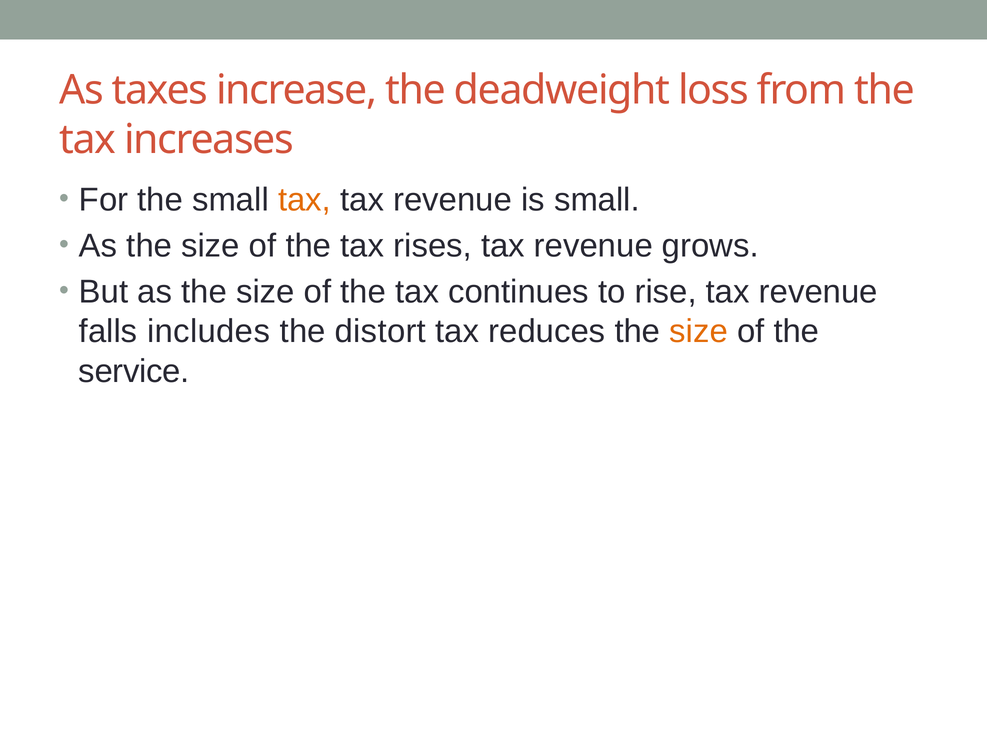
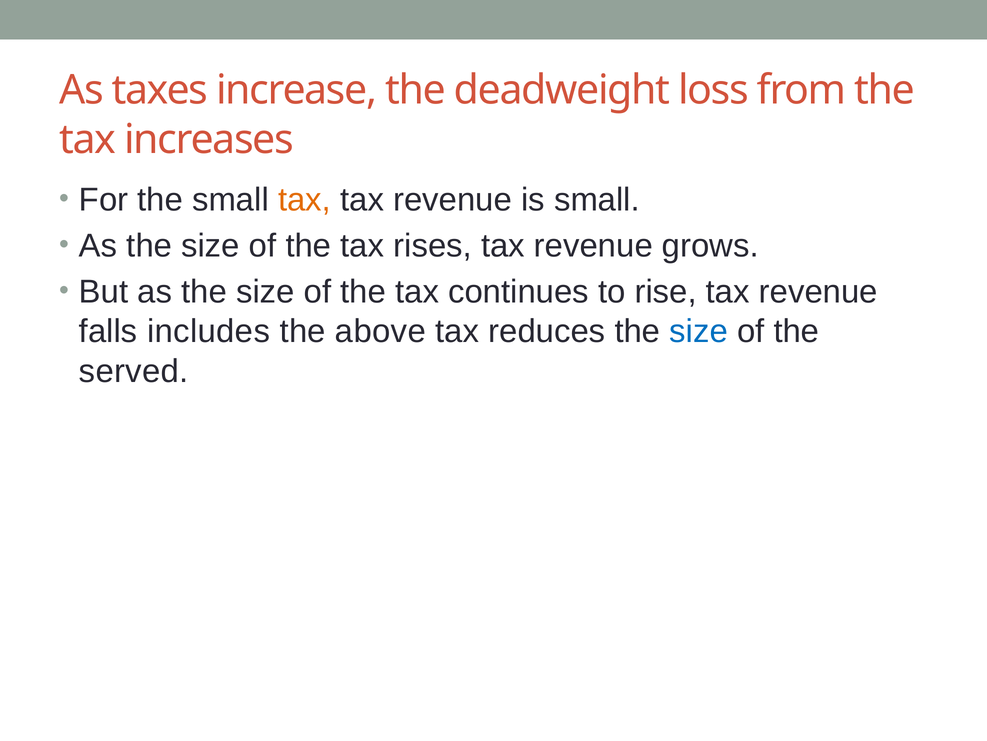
distort: distort -> above (380, 331)
size colour: orange -> blue (699, 331)
service: service -> served (134, 371)
